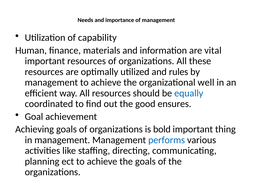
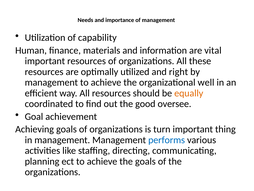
rules: rules -> right (178, 72)
equally colour: blue -> orange (189, 93)
ensures: ensures -> oversee (174, 104)
bold: bold -> turn (162, 129)
